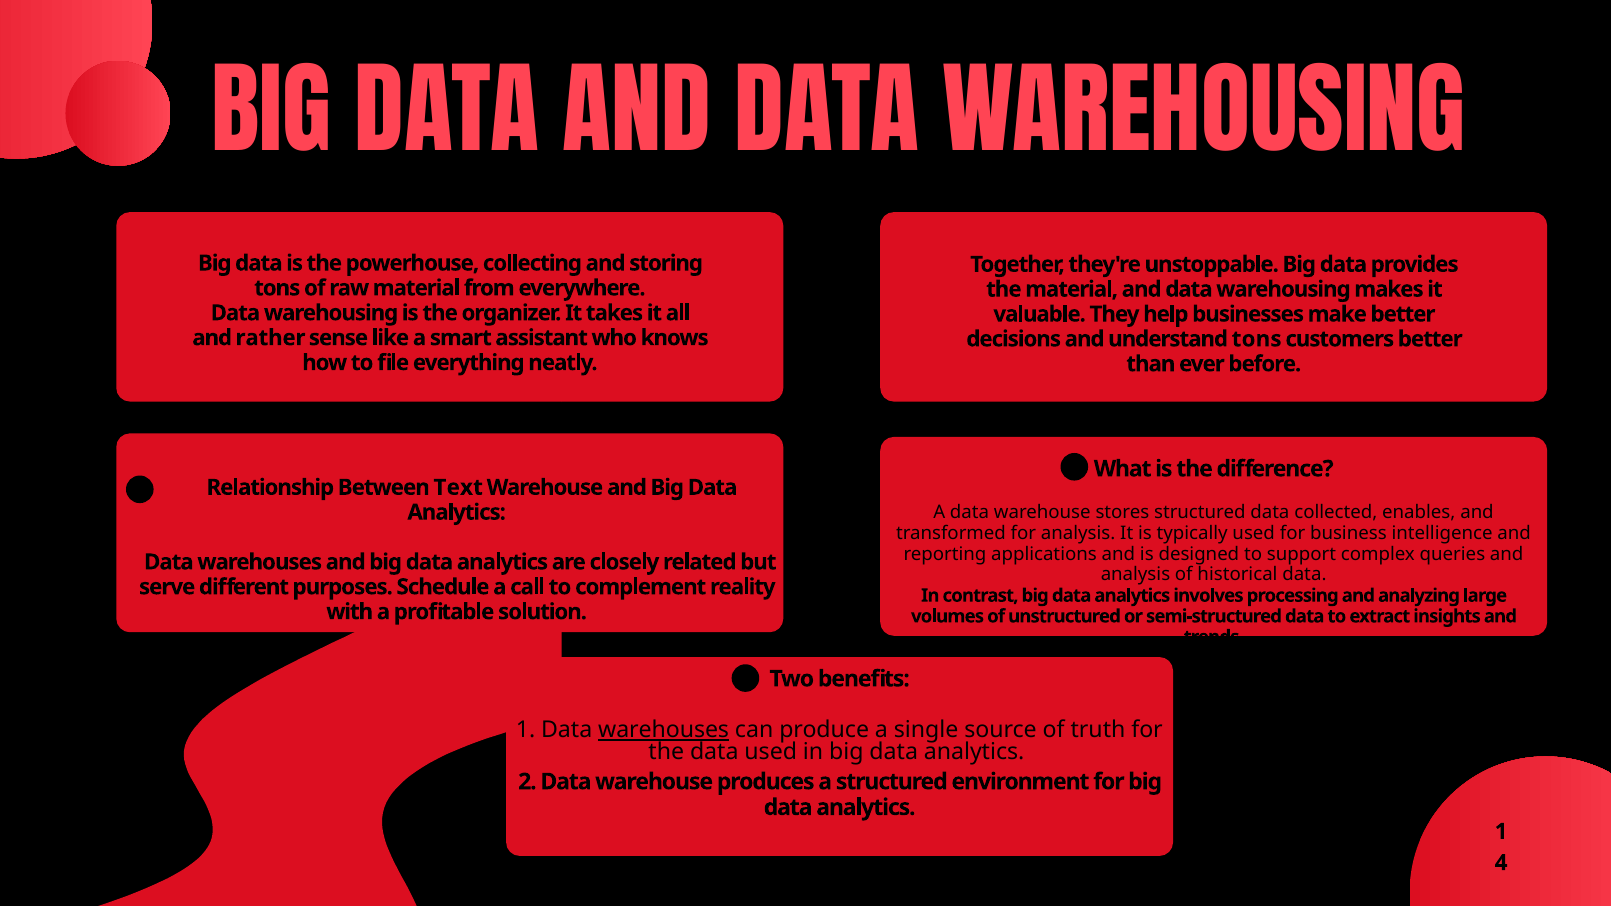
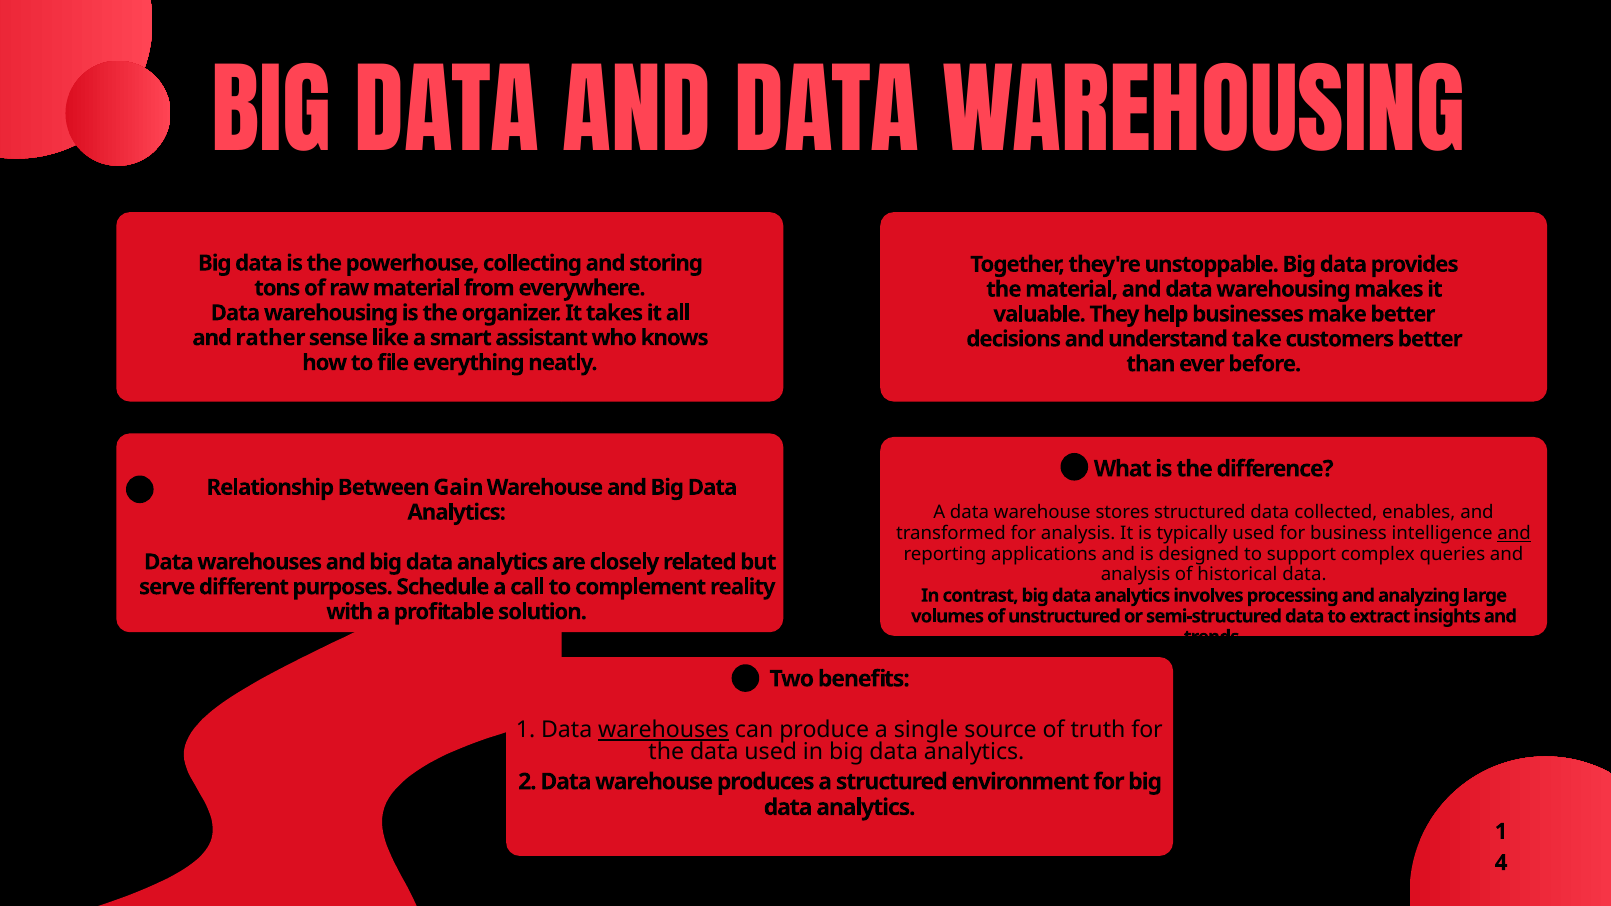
understand tons: tons -> take (1257, 339)
Text: Text -> Gain (458, 487)
and underline: none -> present (1514, 533)
